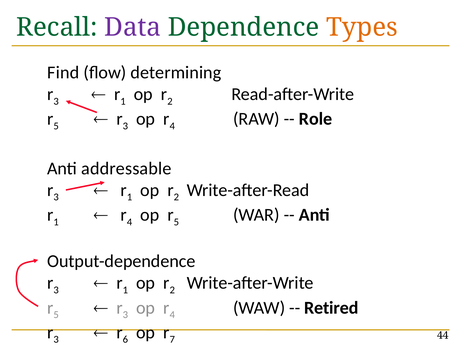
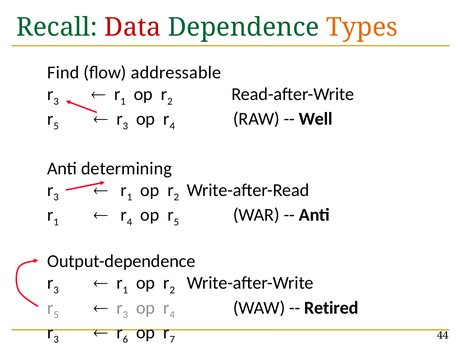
Data colour: purple -> red (133, 27)
determining: determining -> addressable (176, 72)
Role: Role -> Well (316, 119)
addressable: addressable -> determining (126, 168)
